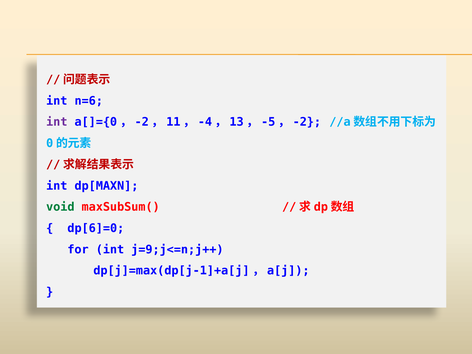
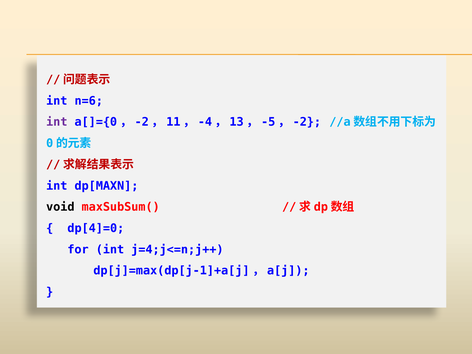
void colour: green -> black (60, 207)
dp[6]=0: dp[6]=0 -> dp[4]=0 (96, 228)
j=9;j<=n;j++: j=9;j<=n;j++ -> j=4;j<=n;j++ (177, 250)
